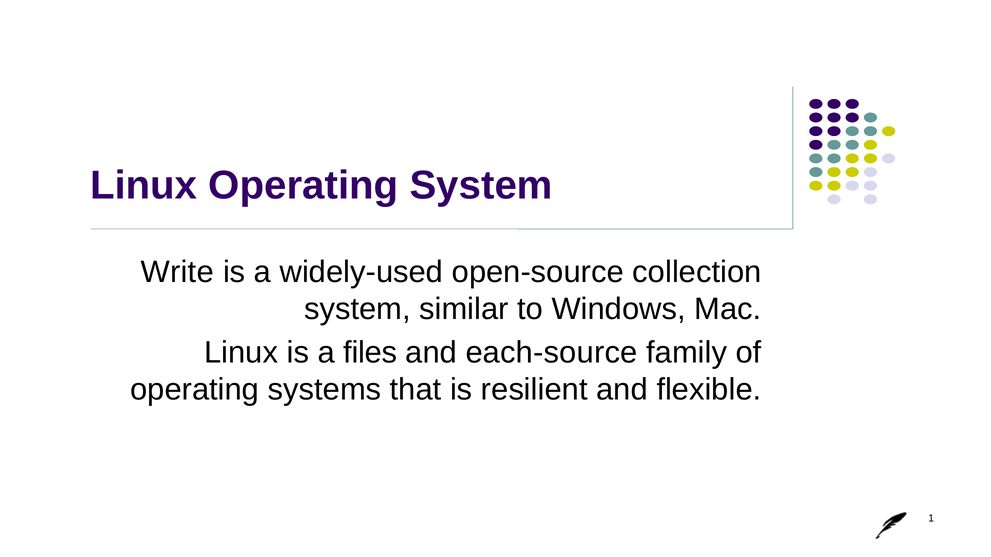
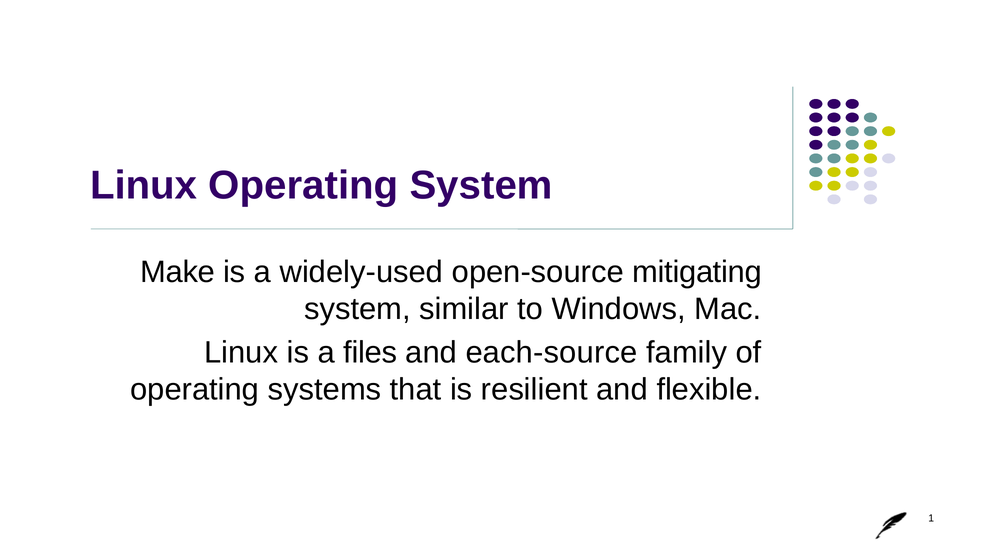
Write: Write -> Make (178, 272)
collection: collection -> mitigating (697, 272)
